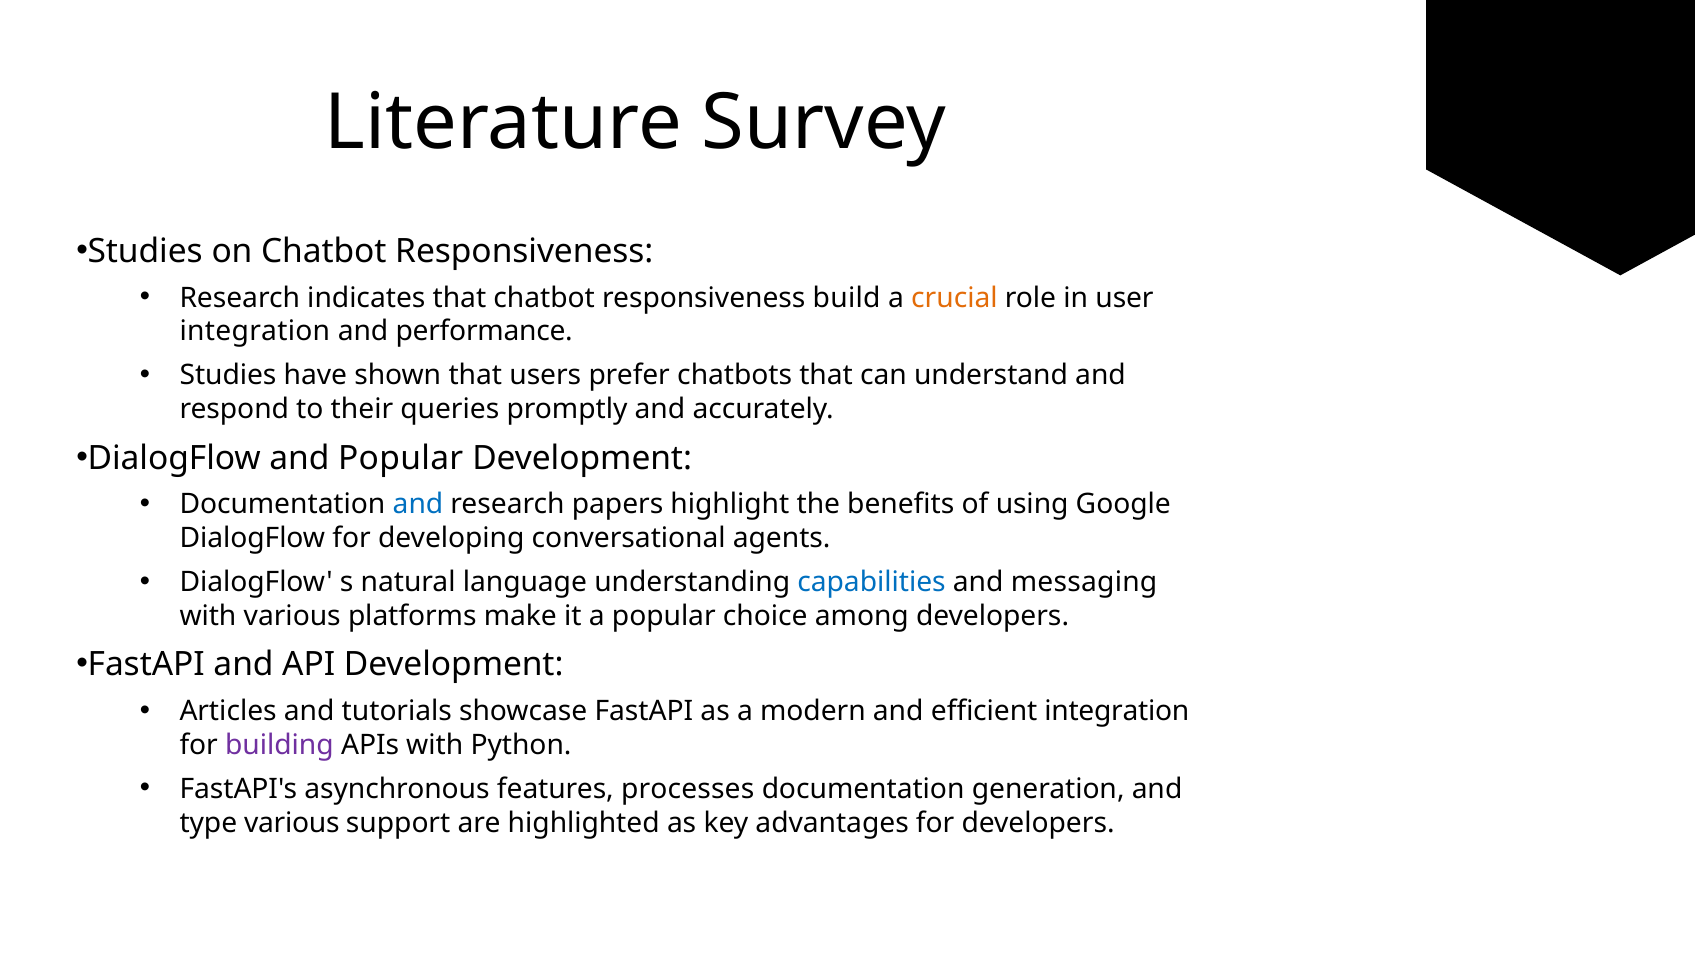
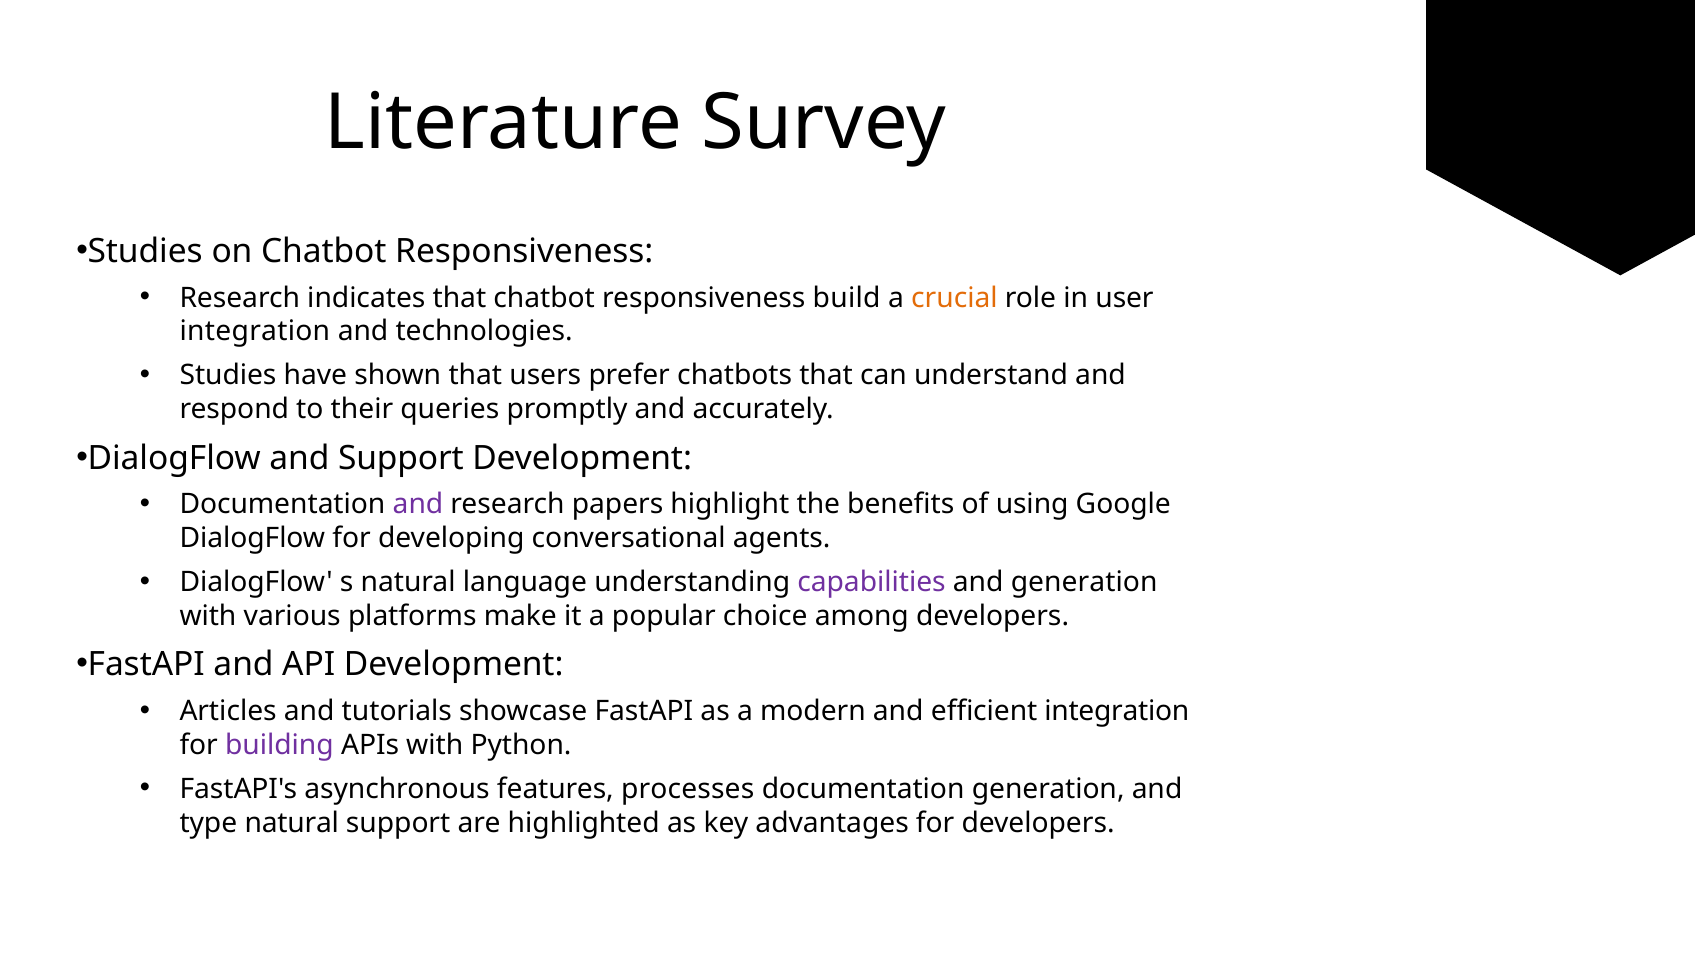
performance: performance -> technologies (484, 332)
and Popular: Popular -> Support (401, 458)
and colour: blue -> purple (418, 505)
capabilities colour: blue -> purple (872, 582)
and messaging: messaging -> generation (1084, 582)
type various: various -> natural (292, 823)
